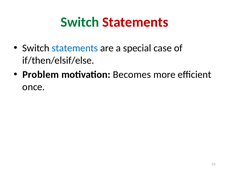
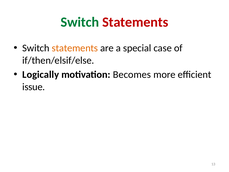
statements colour: blue -> orange (75, 48)
Problem: Problem -> Logically (41, 75)
once: once -> issue (34, 87)
